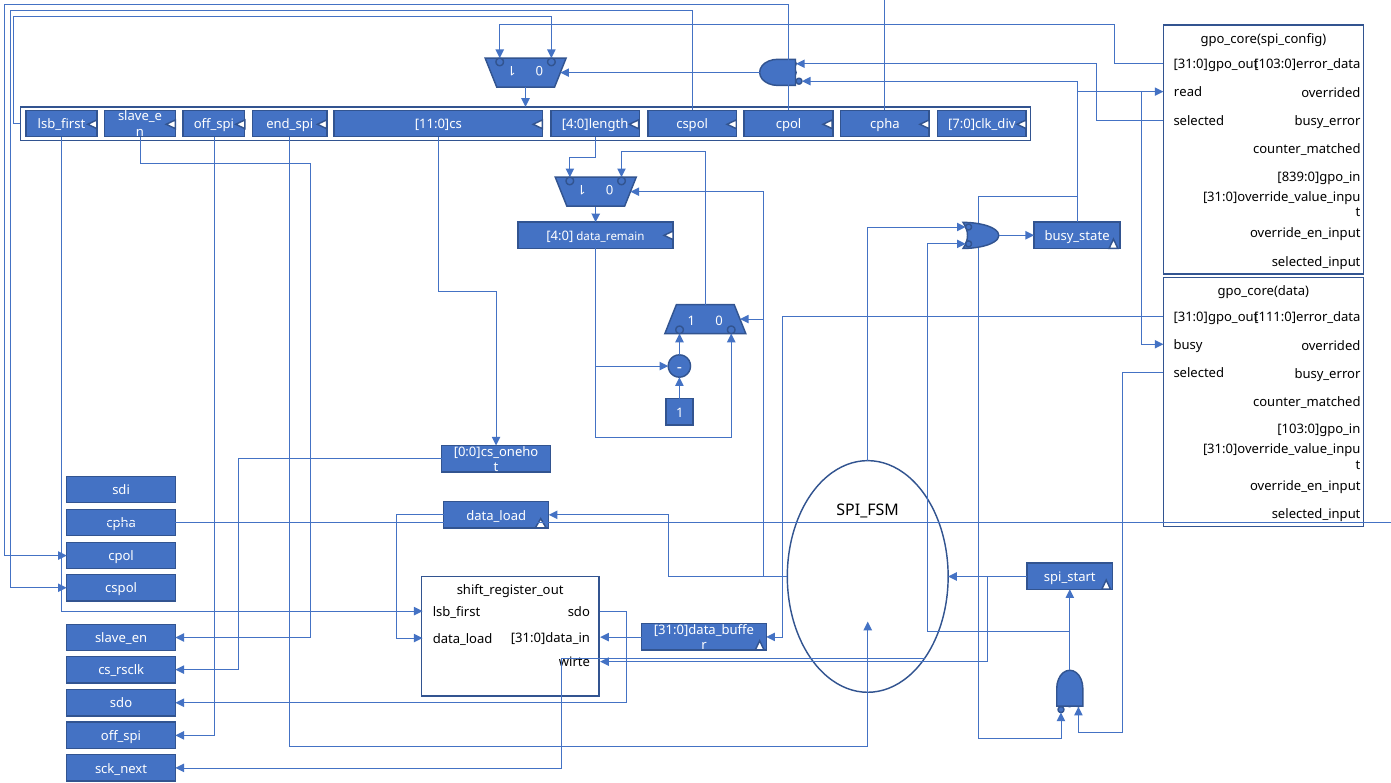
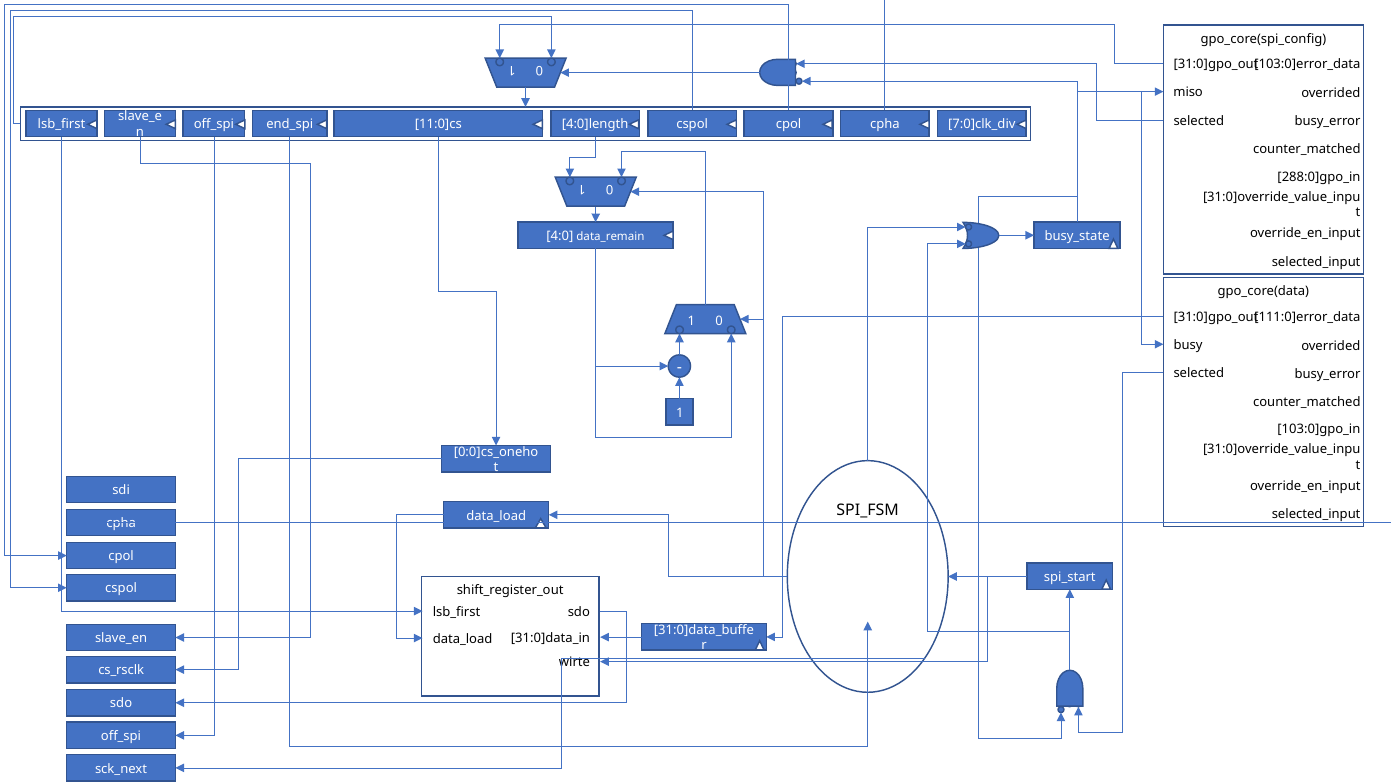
read: read -> miso (1188, 92)
839:0]gpo_in: 839:0]gpo_in -> 288:0]gpo_in (1319, 177)
